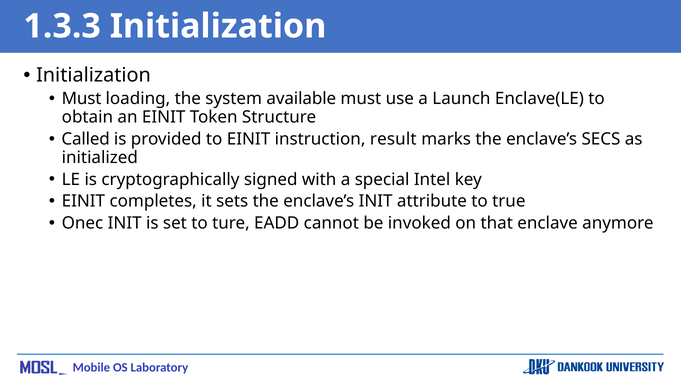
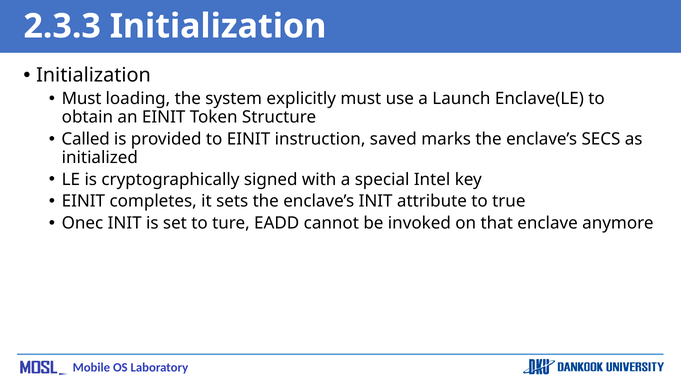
1.3.3: 1.3.3 -> 2.3.3 (62, 26)
available: available -> explicitly (301, 99)
result: result -> saved (393, 139)
